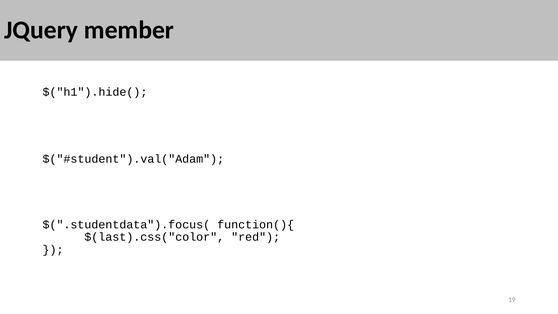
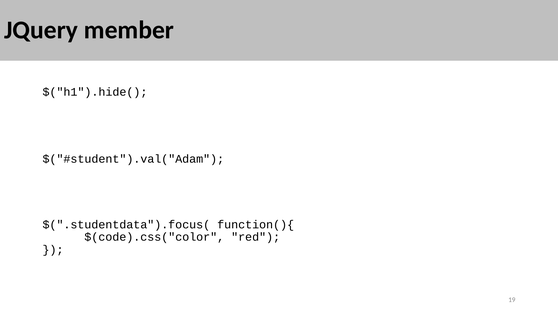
$(last).css("color: $(last).css("color -> $(code).css("color (154, 237)
